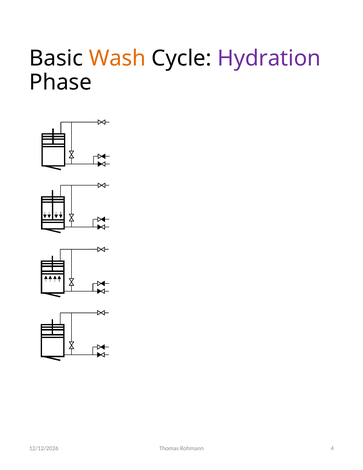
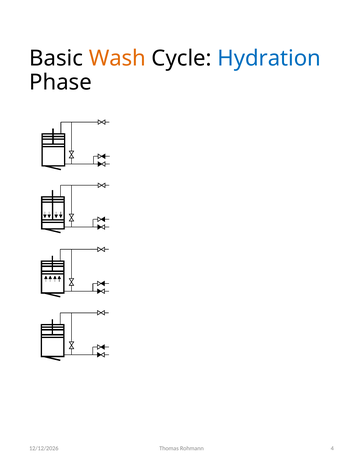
Hydration colour: purple -> blue (269, 58)
